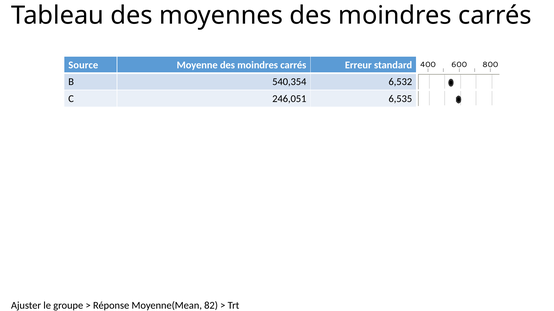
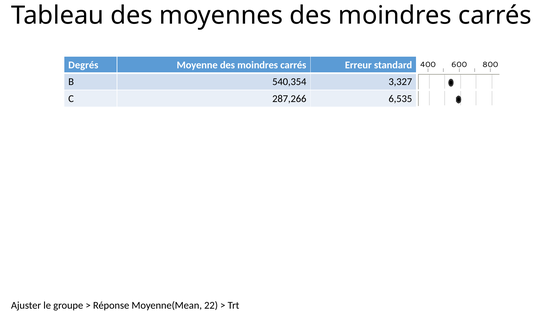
Source: Source -> Degrés (83, 65)
6,532: 6,532 -> 3,327 (400, 82)
246,051: 246,051 -> 287,266 (289, 99)
82: 82 -> 22 (211, 306)
